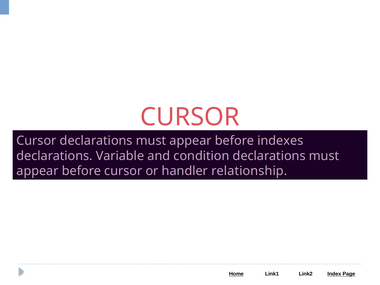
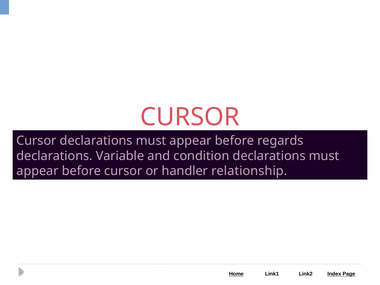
indexes: indexes -> regards (280, 141)
